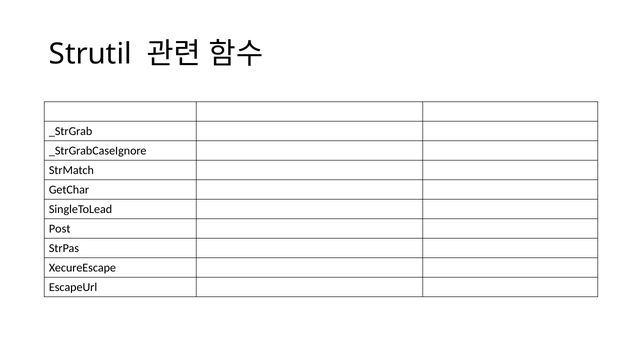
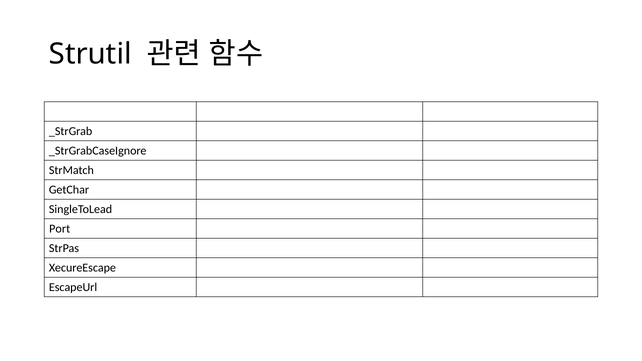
Post: Post -> Port (60, 229)
